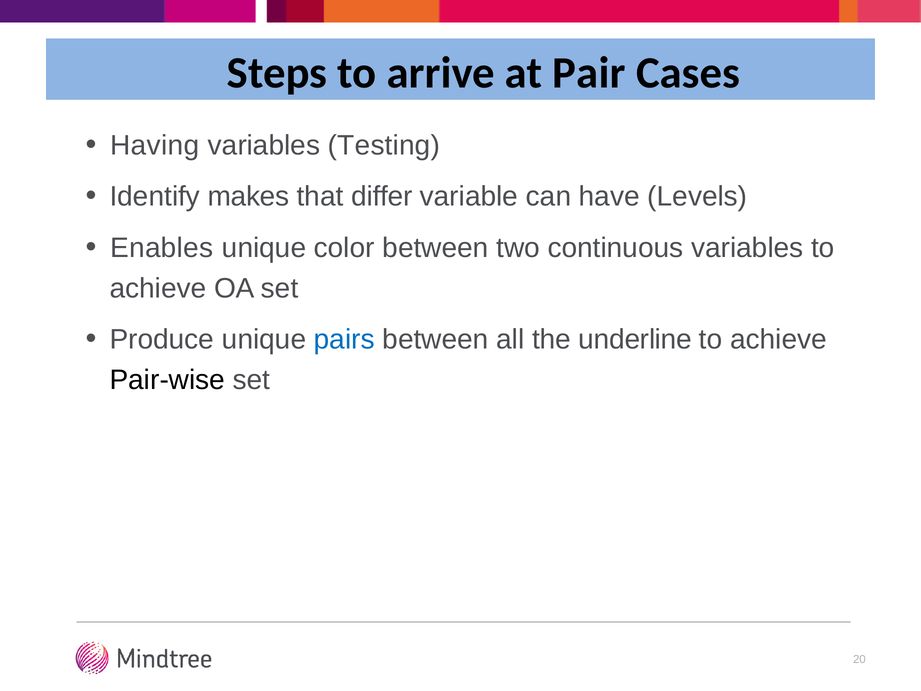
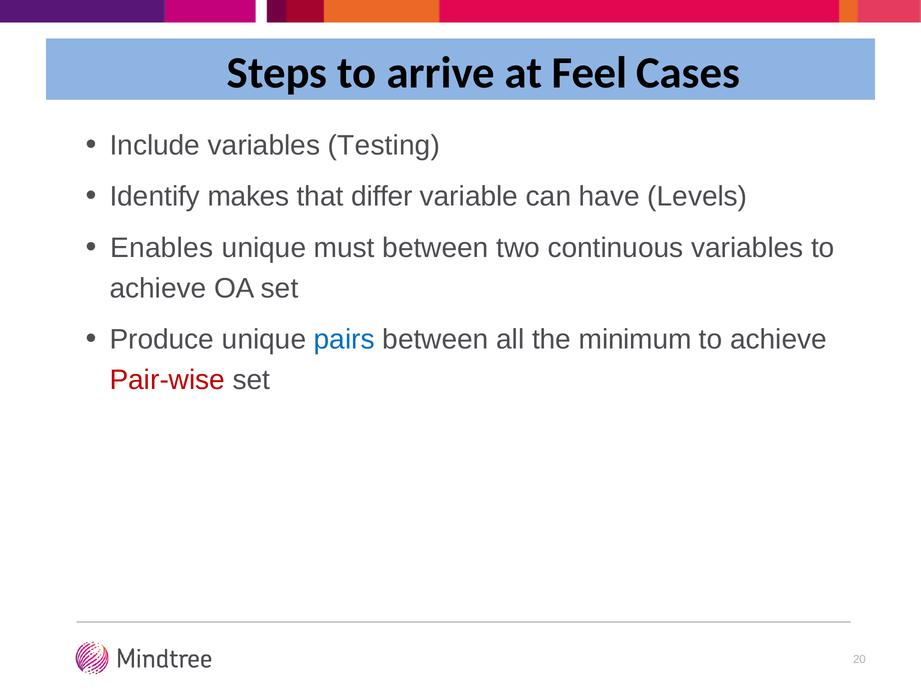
Pair: Pair -> Feel (589, 73)
Having: Having -> Include (155, 145)
color: color -> must (344, 248)
underline: underline -> minimum (635, 339)
Pair-wise colour: black -> red (167, 380)
